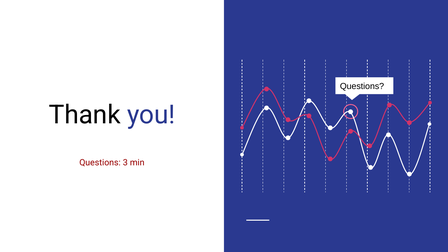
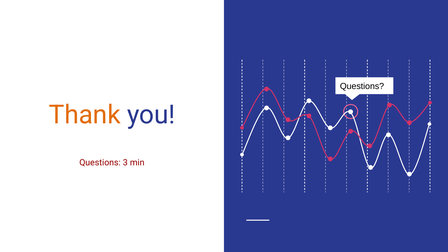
Thank colour: black -> orange (85, 115)
